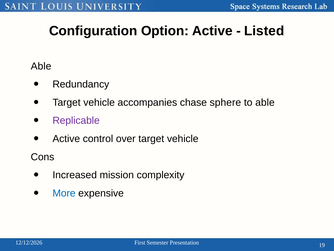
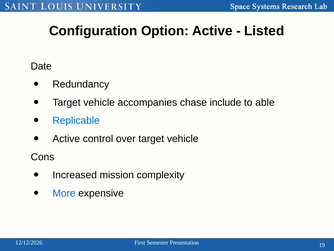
Able: Able -> Date (41, 66)
sphere: sphere -> include (225, 102)
Replicable colour: purple -> blue (76, 120)
